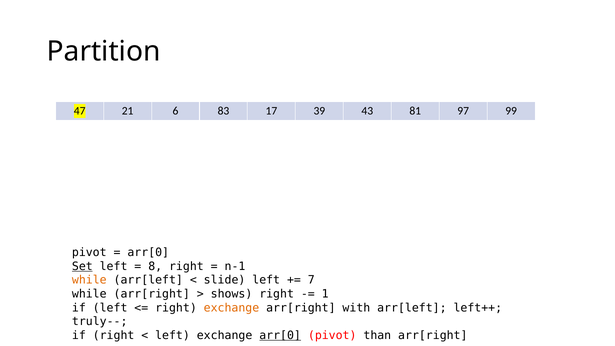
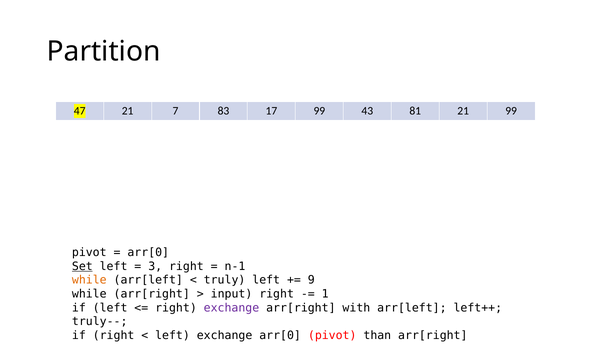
6: 6 -> 7 (176, 111)
17 39: 39 -> 99 (319, 111)
81 97: 97 -> 21 (463, 111)
8: 8 -> 3 (155, 266)
slide: slide -> truly (225, 280)
7: 7 -> 9 (311, 280)
shows: shows -> input (232, 294)
exchange colour: orange -> purple (231, 308)
arr[0 underline: present -> none (280, 335)
